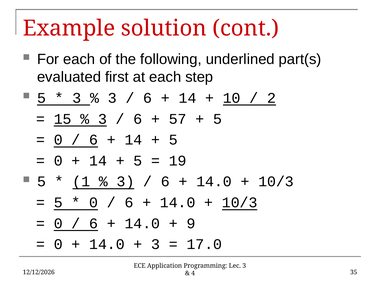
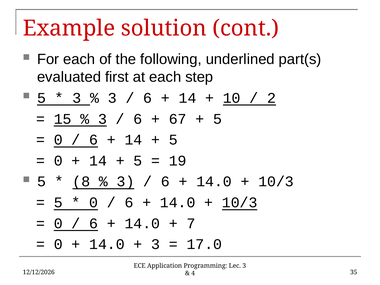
57: 57 -> 67 (178, 119)
1: 1 -> 8 (81, 182)
9: 9 -> 7 (191, 223)
